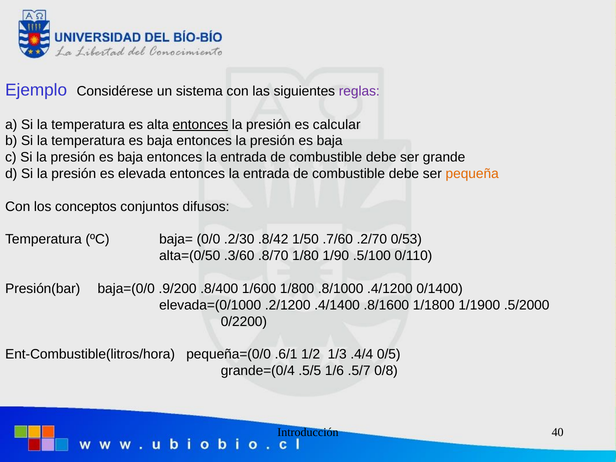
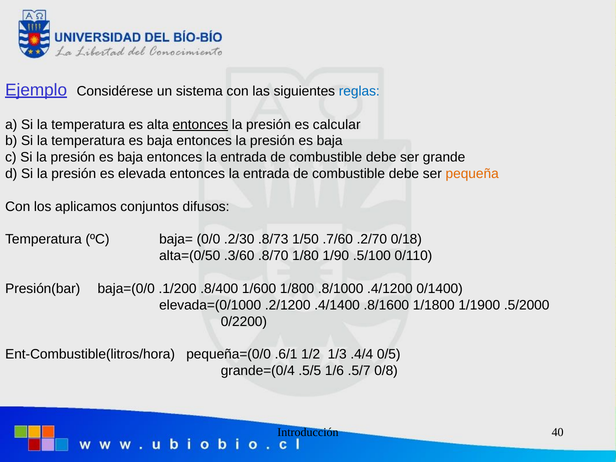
Ejemplo underline: none -> present (36, 90)
reglas colour: purple -> blue (359, 91)
conceptos: conceptos -> aplicamos (86, 207)
.8/42: .8/42 -> .8/73 (273, 239)
0/53: 0/53 -> 0/18 (406, 239)
.9/200: .9/200 -> .1/200 (178, 289)
